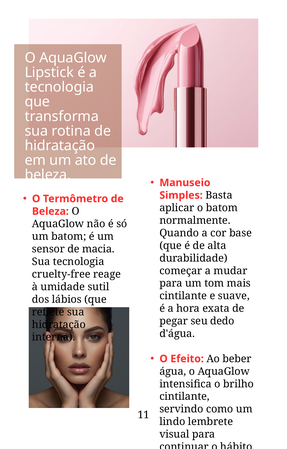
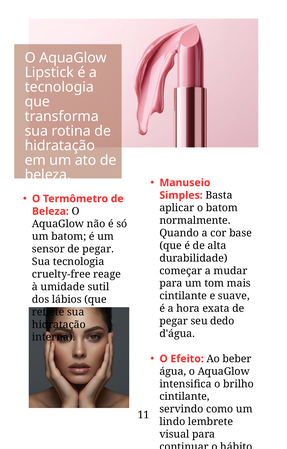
sensor de macia: macia -> pegar (98, 249)
